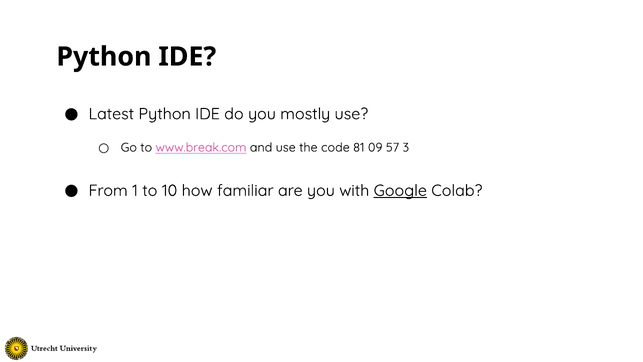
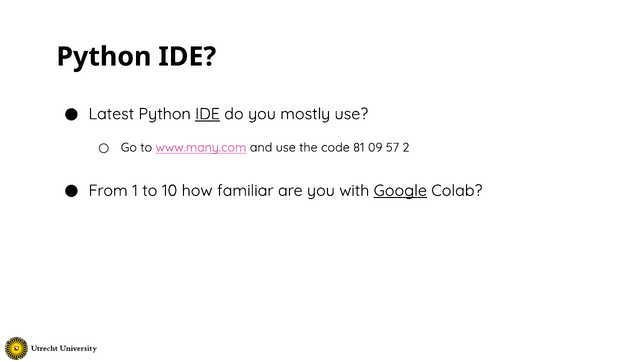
IDE underline: none -> present (207, 114)
www.break.com: www.break.com -> www.many.com (201, 147)
3: 3 -> 2 (406, 147)
